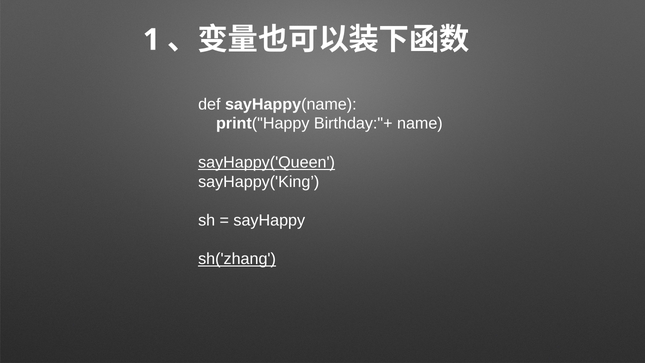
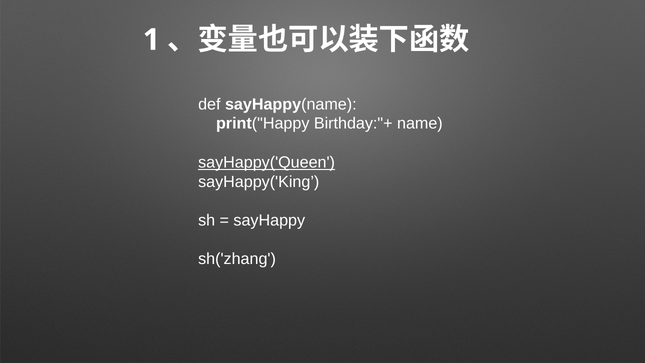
sh('zhang underline: present -> none (237, 259)
